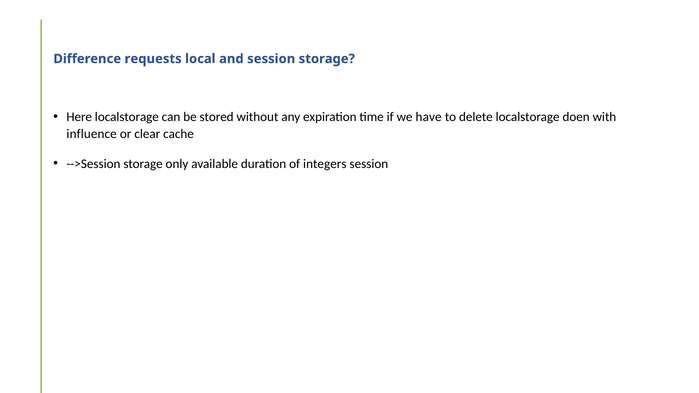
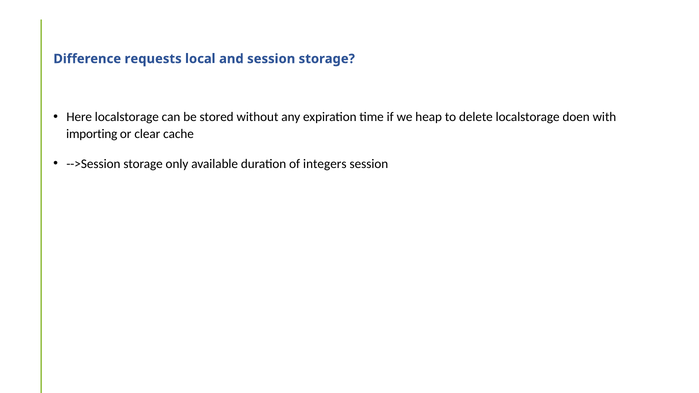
have: have -> heap (429, 117)
influence: influence -> importing (92, 134)
